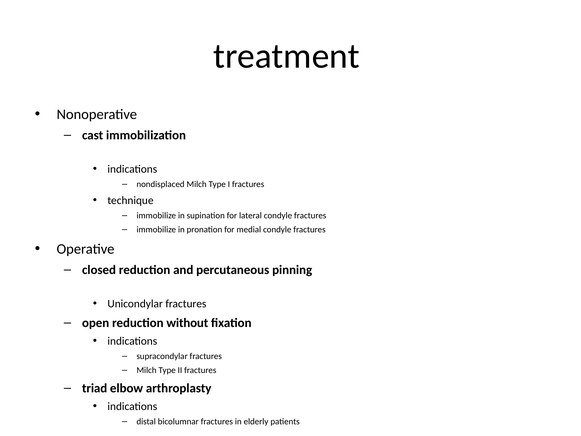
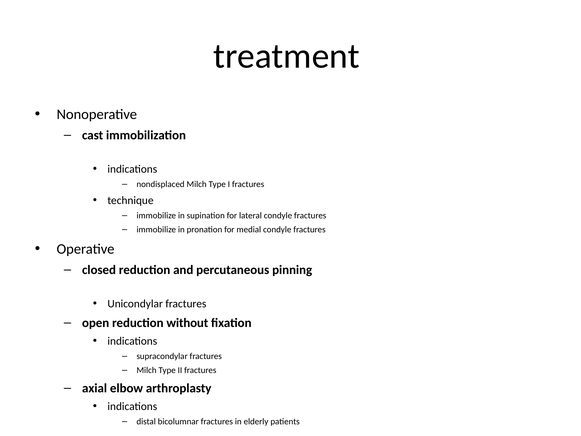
triad: triad -> axial (95, 388)
